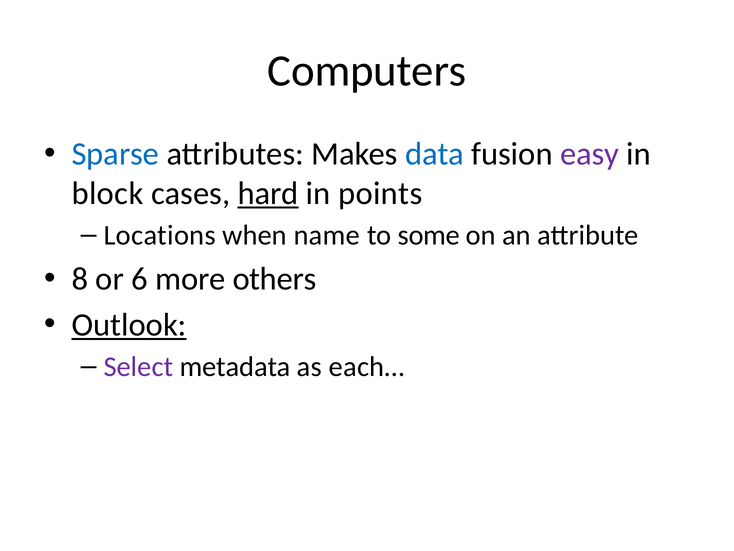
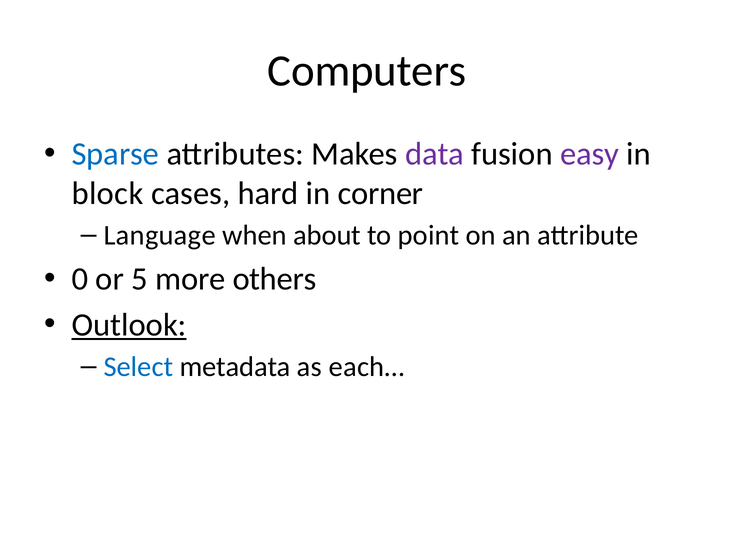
data colour: blue -> purple (434, 154)
hard underline: present -> none (268, 193)
points: points -> corner (381, 193)
Locations: Locations -> Language (160, 235)
name: name -> about (327, 235)
some: some -> point (429, 235)
8: 8 -> 0 (80, 279)
6: 6 -> 5 (140, 279)
Select colour: purple -> blue (138, 367)
